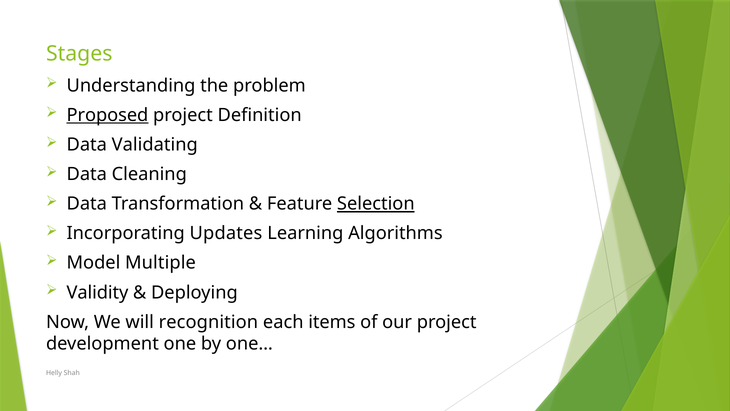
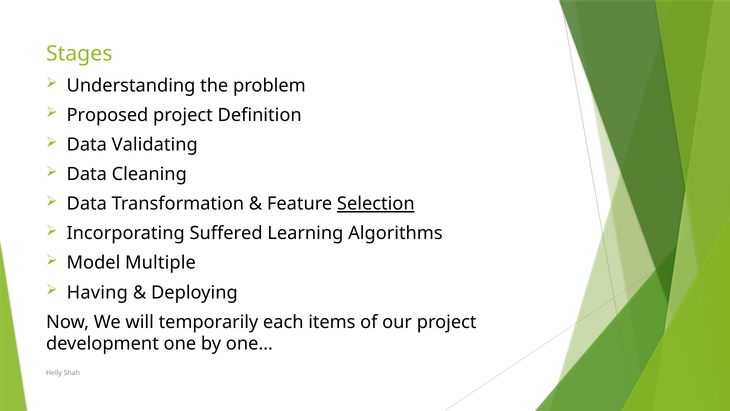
Proposed underline: present -> none (107, 115)
Updates: Updates -> Suffered (226, 233)
Validity: Validity -> Having (97, 292)
recognition: recognition -> temporarily (208, 322)
